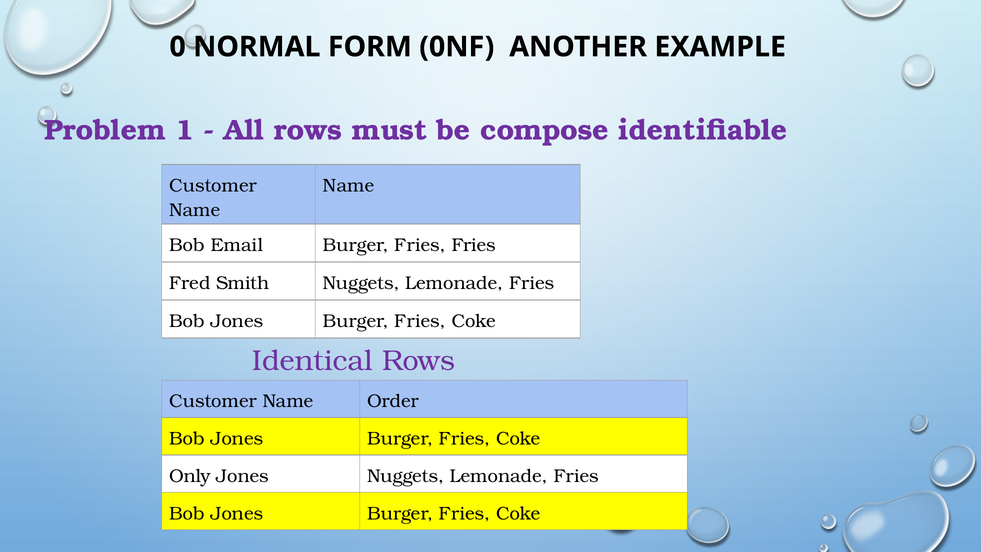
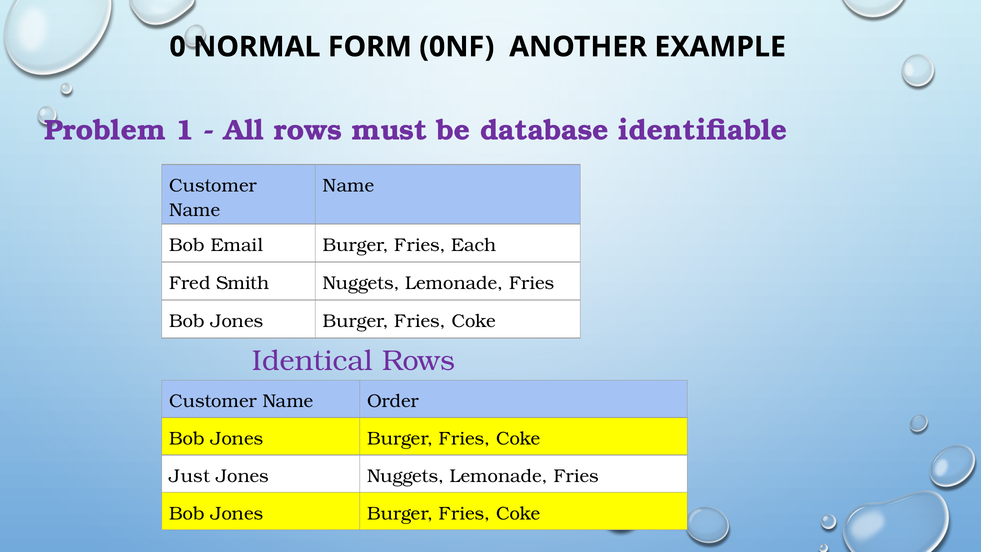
compose: compose -> database (545, 130)
Fries Fries: Fries -> Each (474, 245)
Only: Only -> Just (190, 476)
